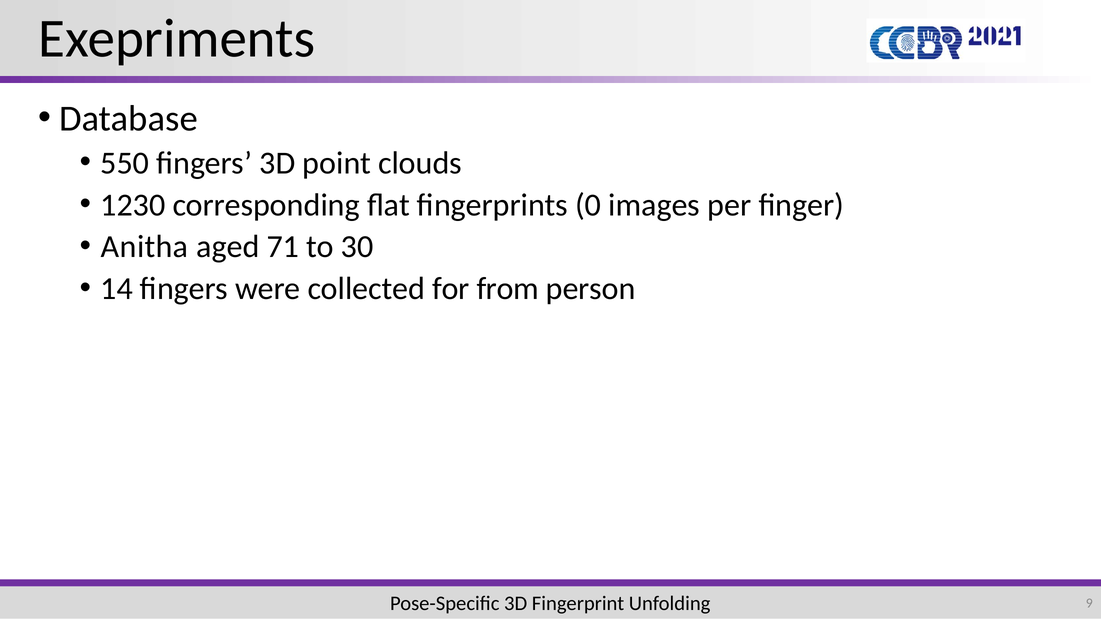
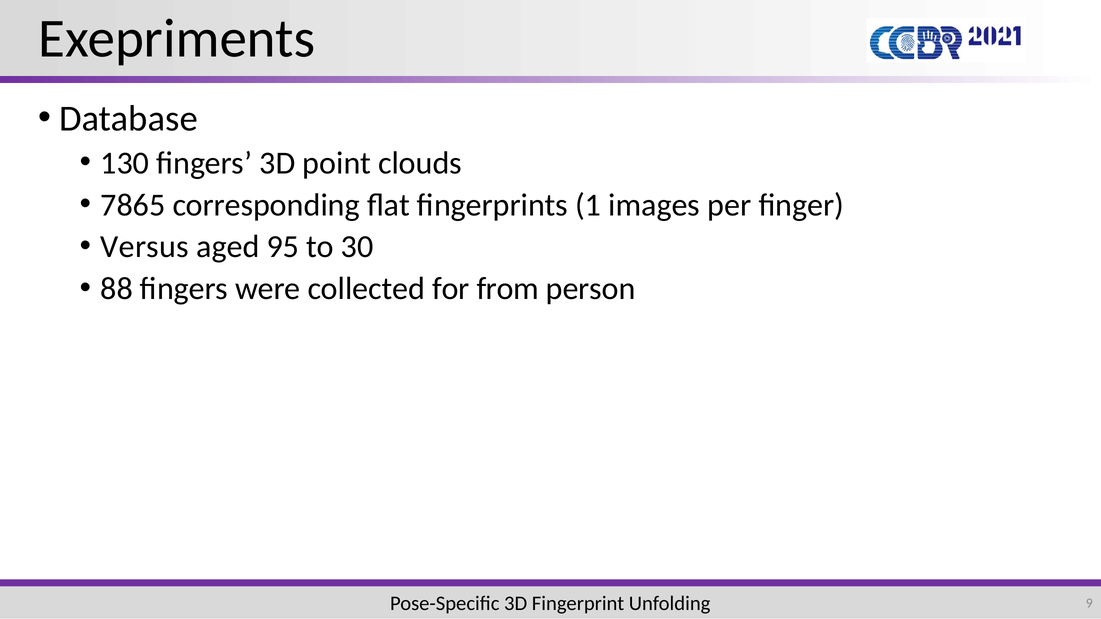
550: 550 -> 130 (125, 163)
1230: 1230 -> 7865 (133, 205)
0: 0 -> 1 (588, 205)
Anitha: Anitha -> Versus (145, 247)
71: 71 -> 95 (283, 247)
14: 14 -> 88 (117, 289)
